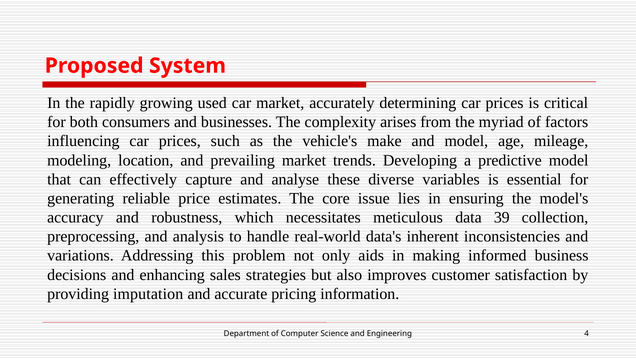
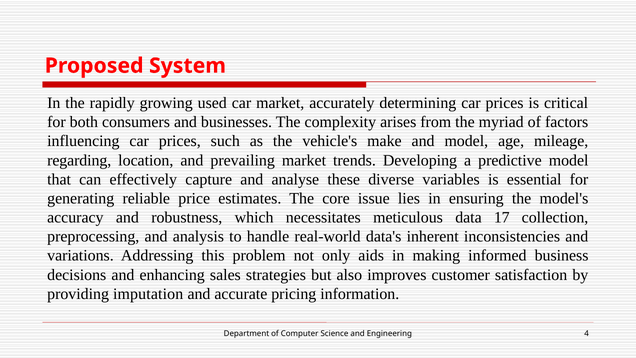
modeling: modeling -> regarding (79, 160)
39: 39 -> 17 (502, 217)
